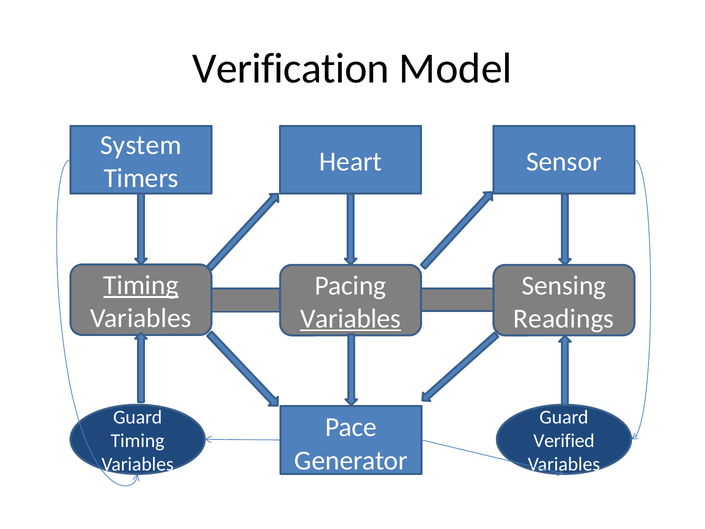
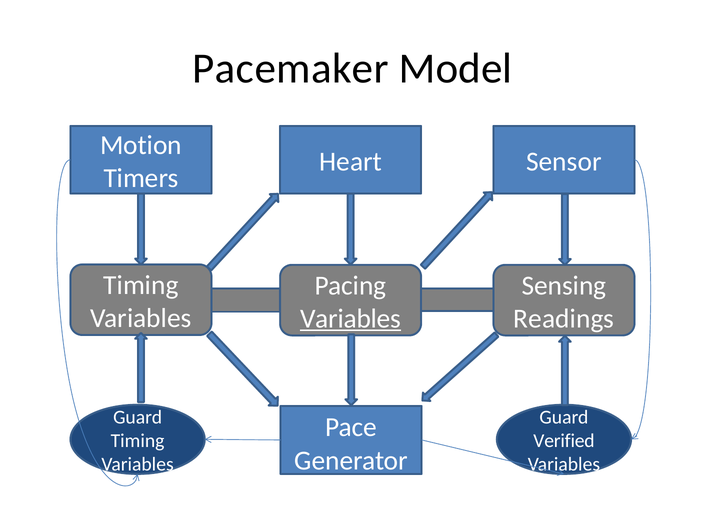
Verification: Verification -> Pacemaker (291, 68)
System: System -> Motion (141, 145)
Timing underline: present -> none (141, 285)
